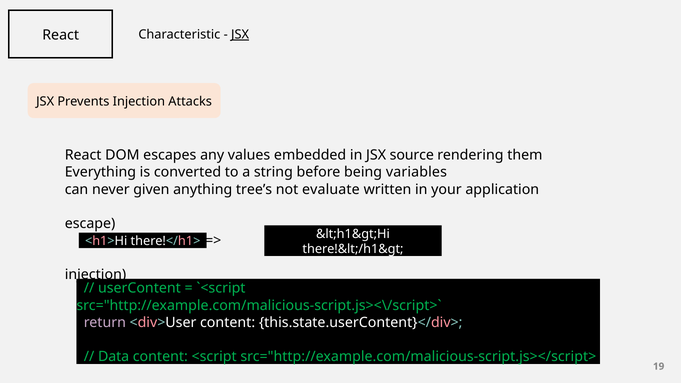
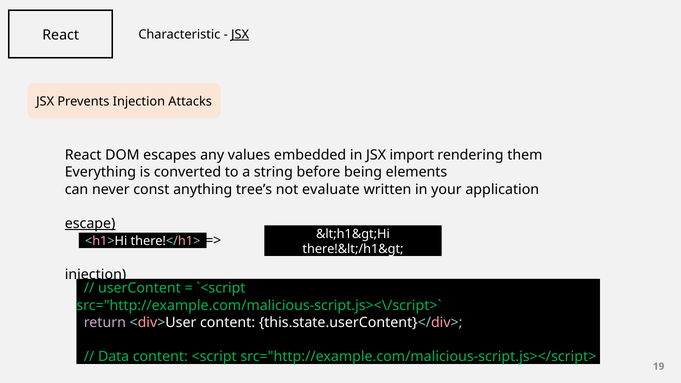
source: source -> import (412, 155)
variables: variables -> elements (417, 172)
given: given -> const (151, 189)
escape underline: none -> present (90, 223)
